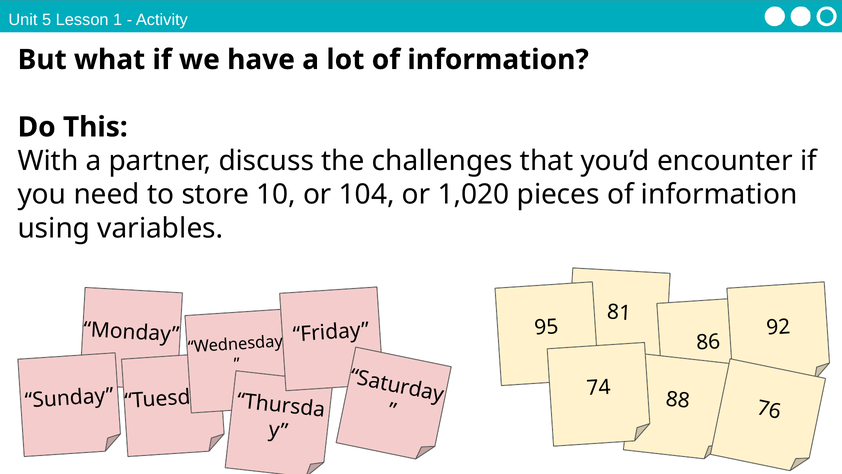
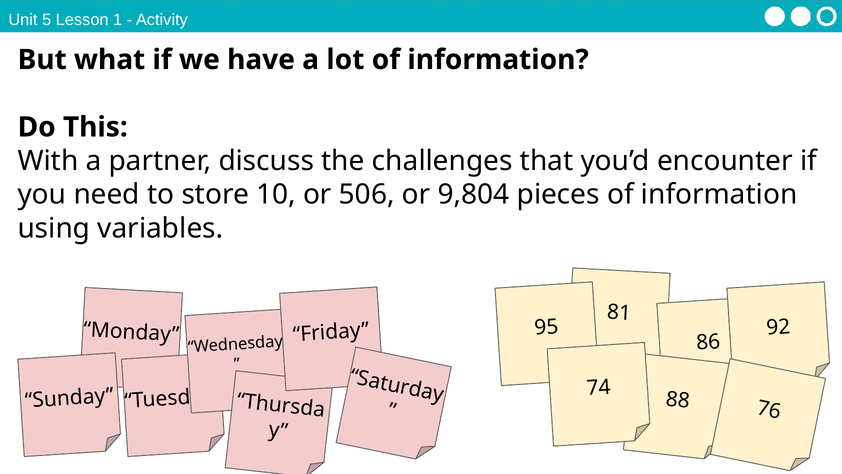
104: 104 -> 506 (367, 194)
1,020: 1,020 -> 9,804 (474, 194)
